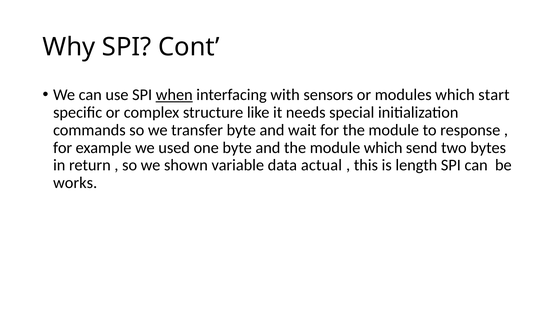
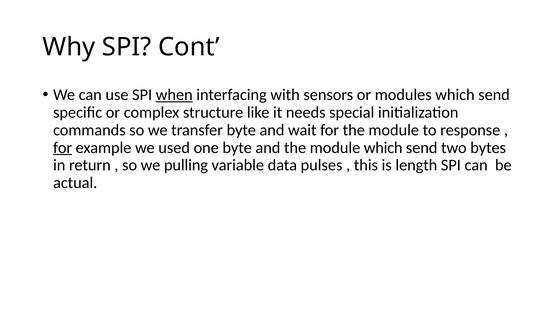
modules which start: start -> send (494, 95)
for underline: none -> present (63, 147)
shown: shown -> pulling (186, 165)
actual: actual -> pulses (322, 165)
works: works -> actual (75, 183)
